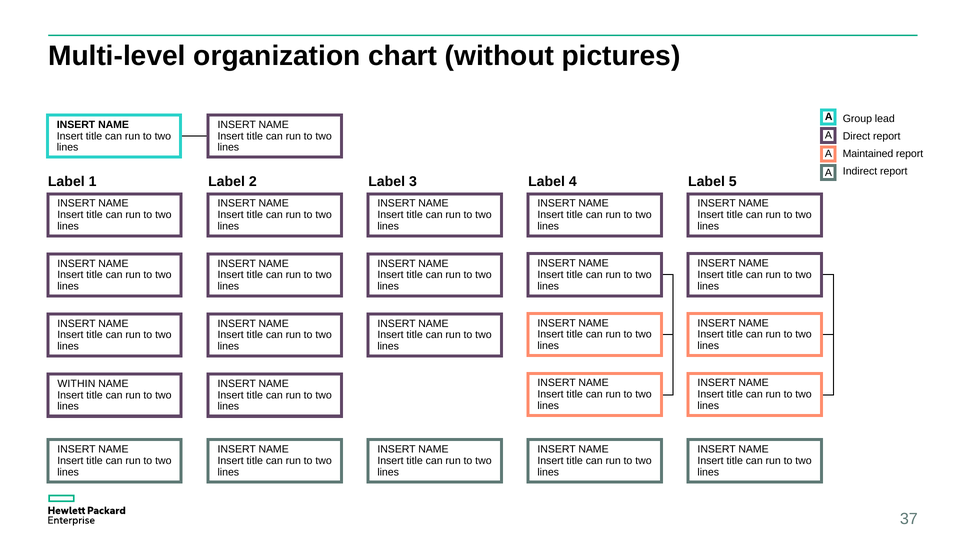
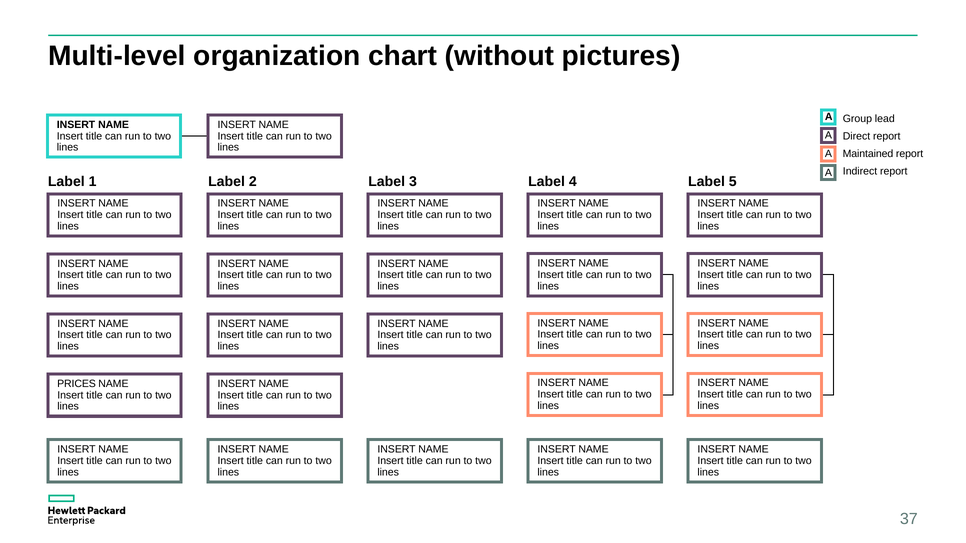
WITHIN: WITHIN -> PRICES (76, 384)
